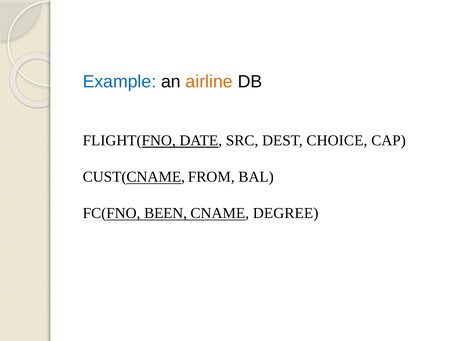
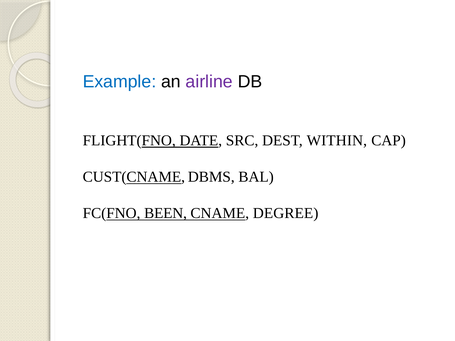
airline colour: orange -> purple (209, 82)
CHOICE: CHOICE -> WITHIN (337, 141)
FROM: FROM -> DBMS (211, 177)
